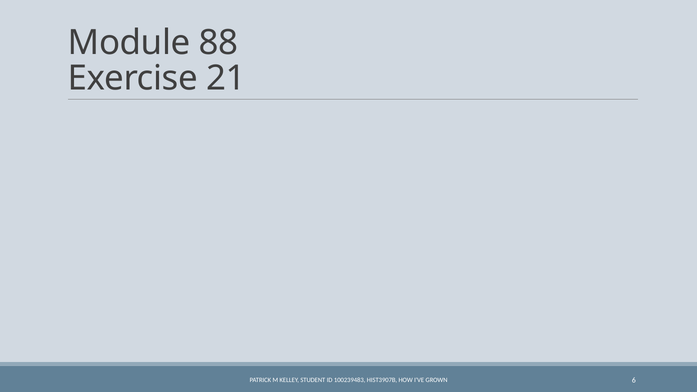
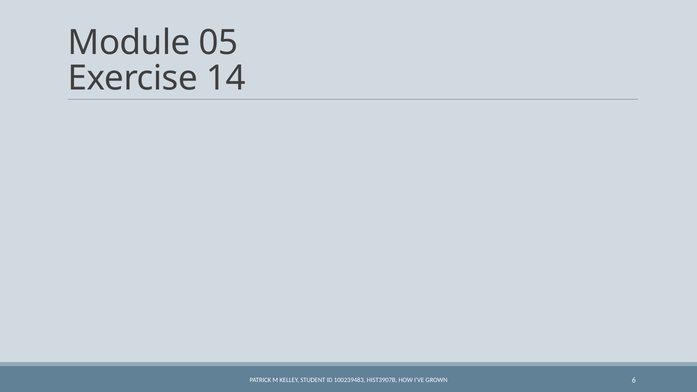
88: 88 -> 05 (218, 43)
21: 21 -> 14 (226, 78)
